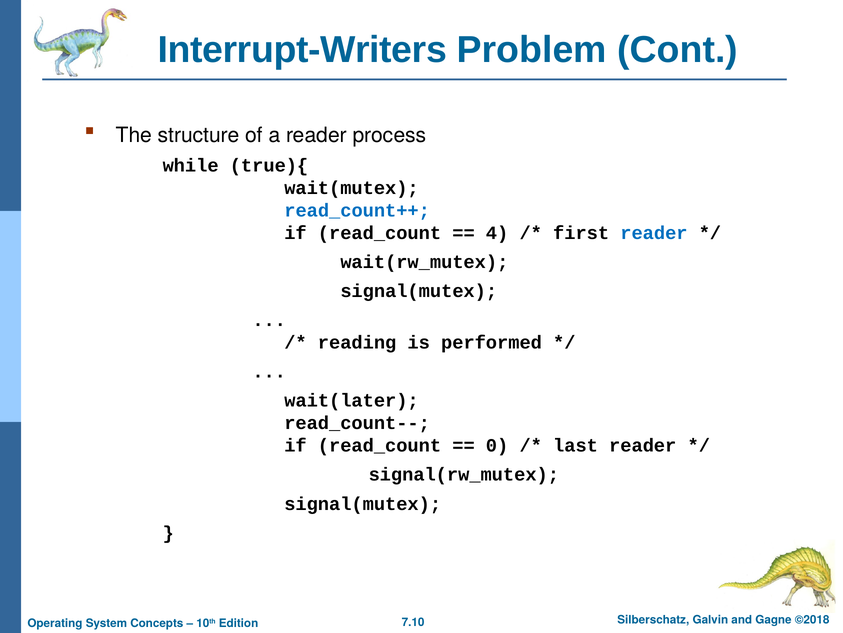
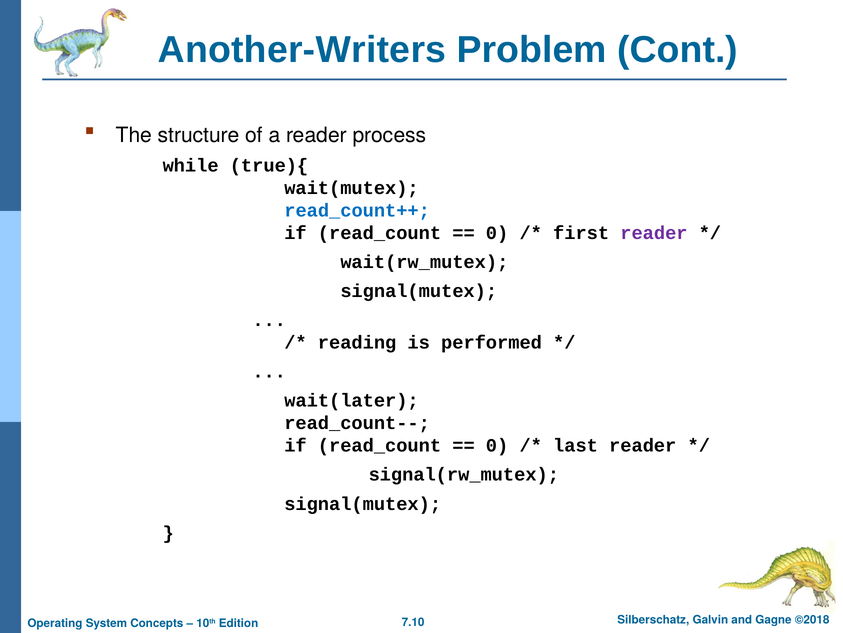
Interrupt-Writers: Interrupt-Writers -> Another-Writers (302, 50)
4: 4 -> 0 (497, 233)
reader colour: blue -> purple (654, 233)
